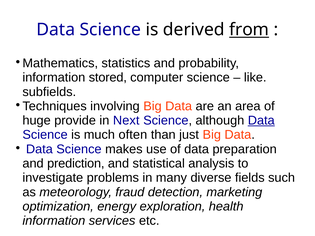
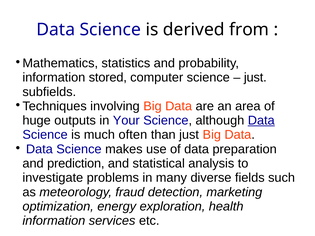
from underline: present -> none (249, 30)
like: like -> just (255, 78)
provide: provide -> outputs (75, 121)
Next: Next -> Your (126, 121)
